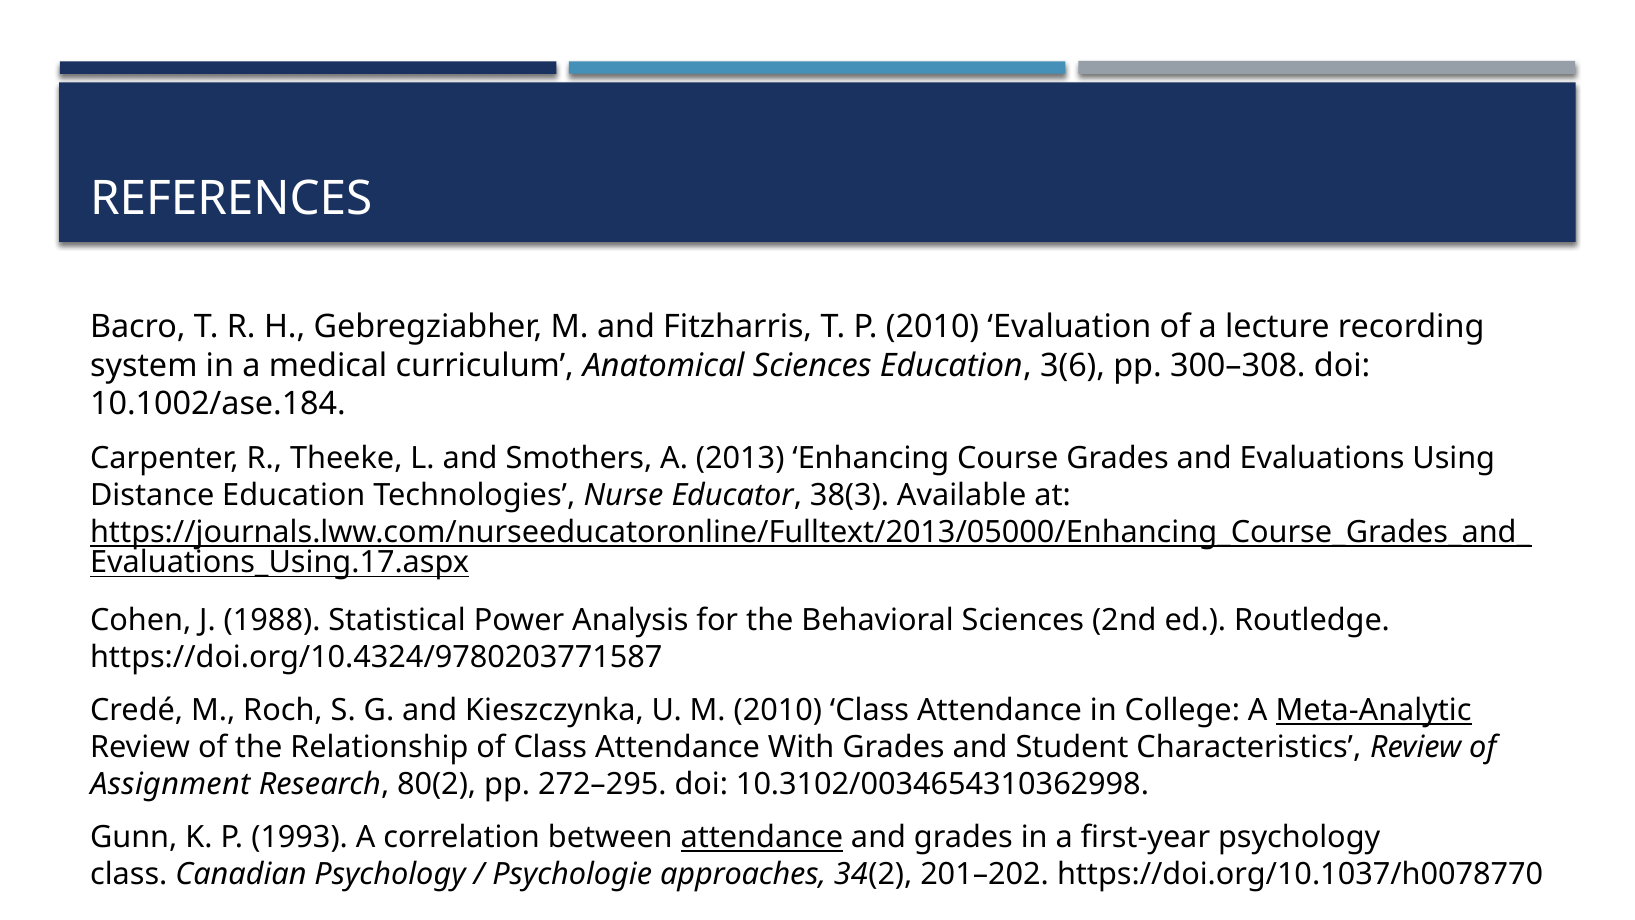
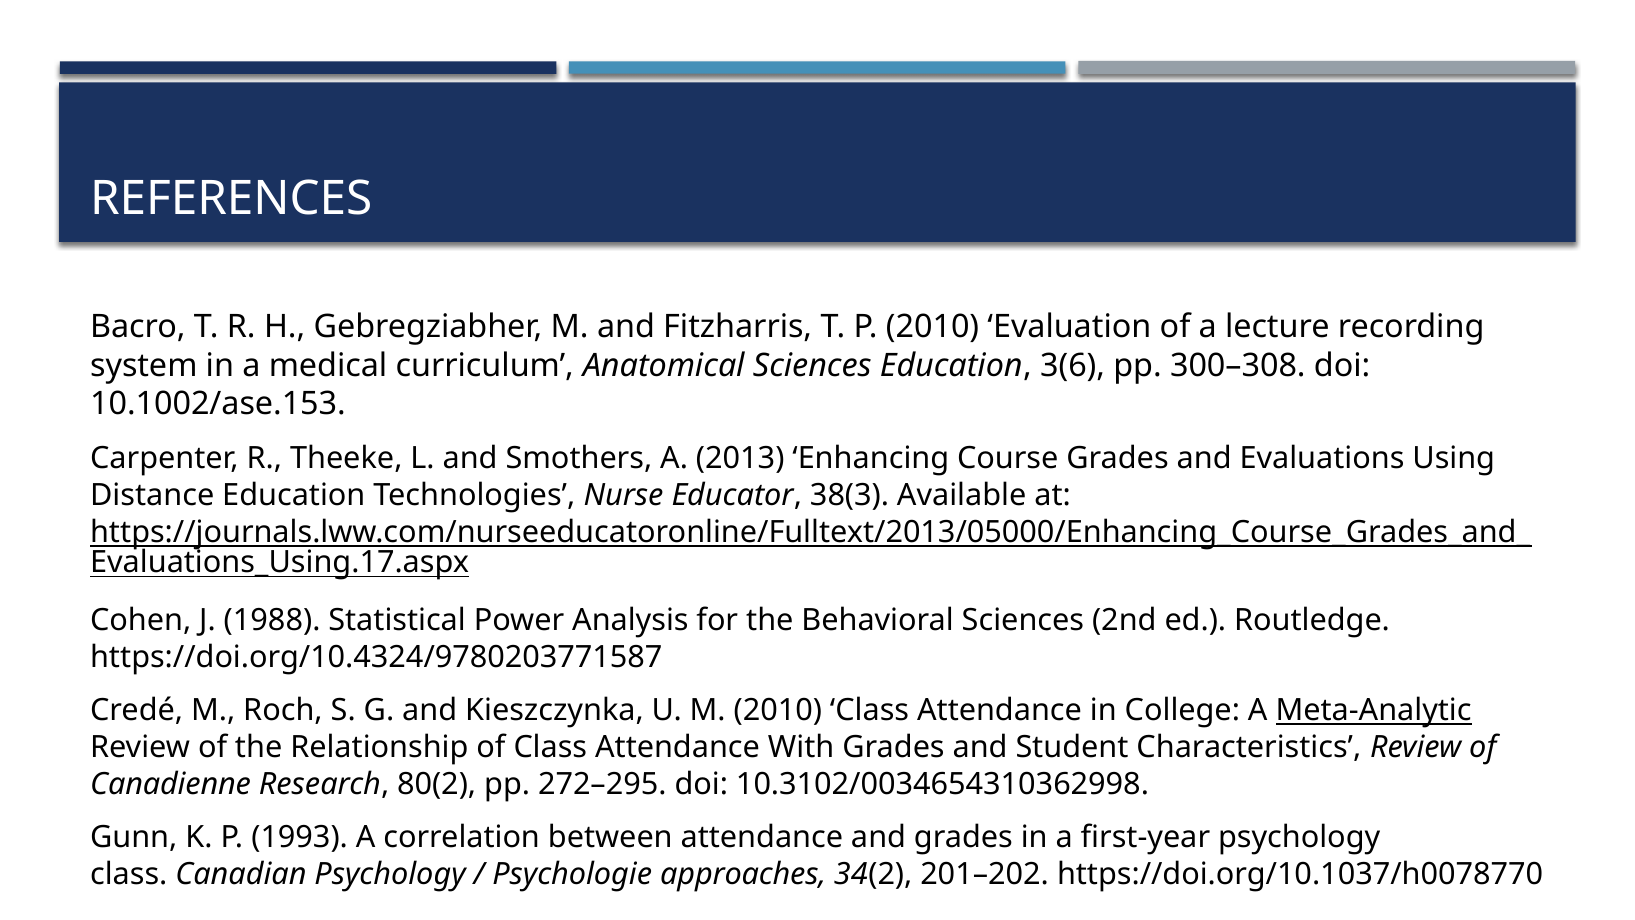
10.1002/ase.184: 10.1002/ase.184 -> 10.1002/ase.153 (218, 404)
Assignment: Assignment -> Canadienne (171, 784)
attendance underline: present -> none (762, 837)
